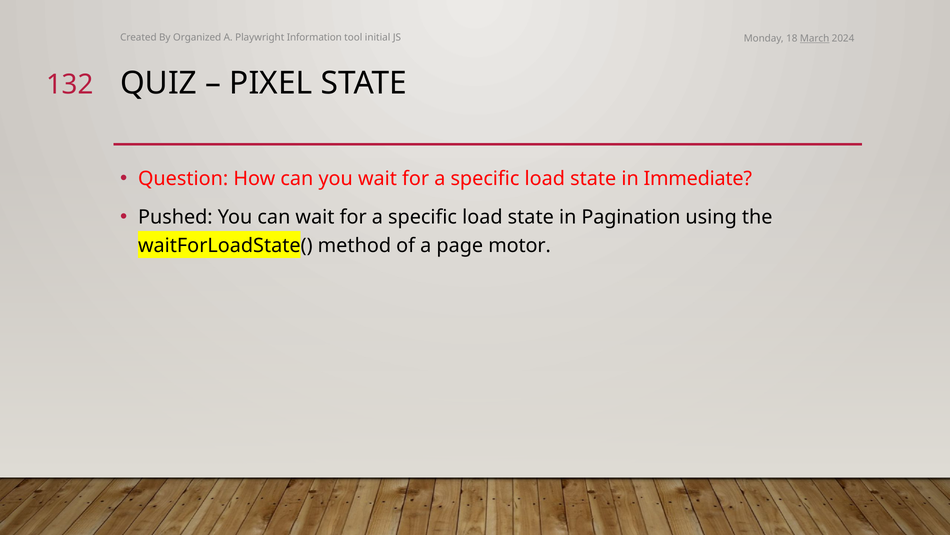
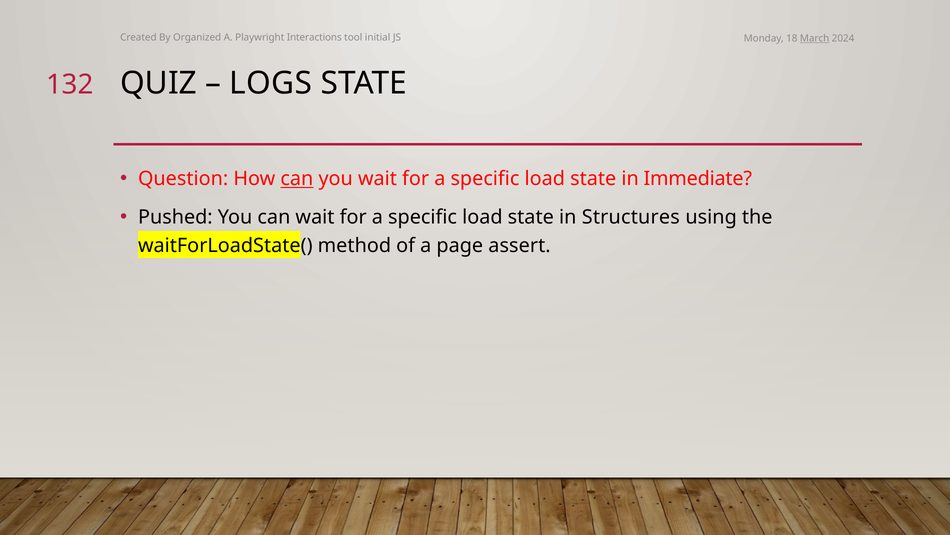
Information: Information -> Interactions (314, 38)
PIXEL: PIXEL -> LOGS (271, 83)
can underline: none -> present (297, 179)
Pagination: Pagination -> Structures (631, 217)
motor: motor -> assert (519, 246)
